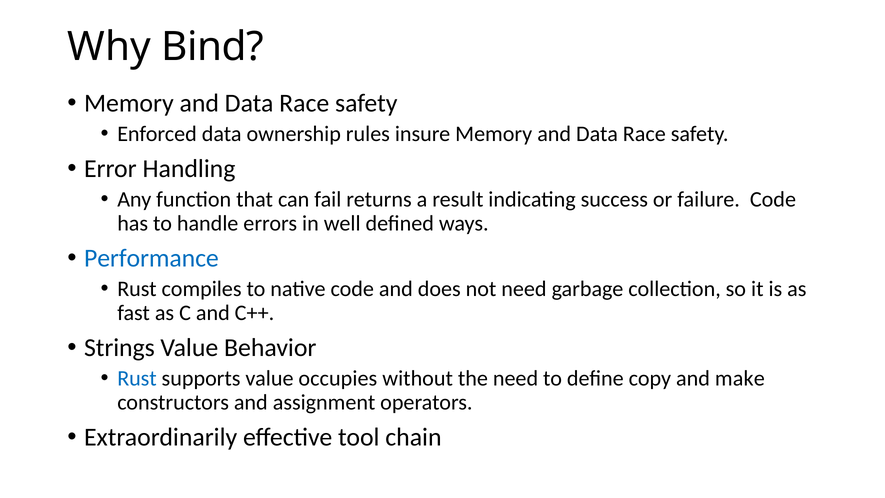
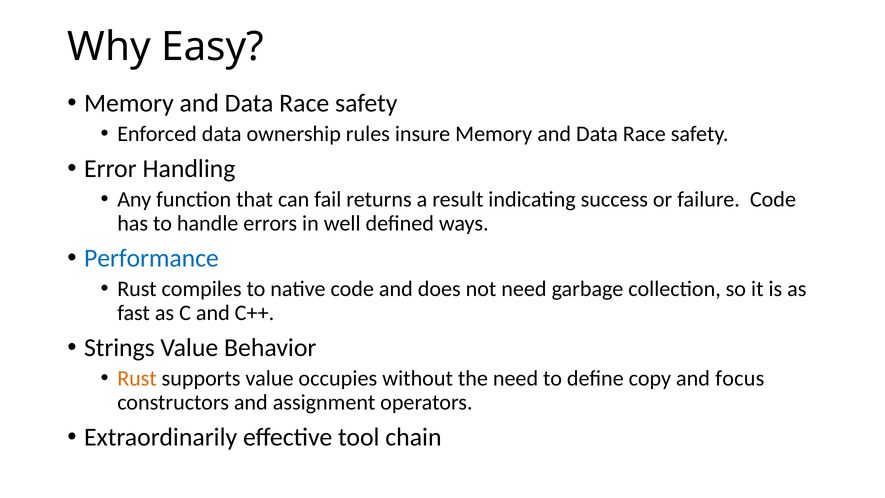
Bind: Bind -> Easy (213, 47)
Rust colour: blue -> orange (137, 378)
make: make -> focus (740, 378)
